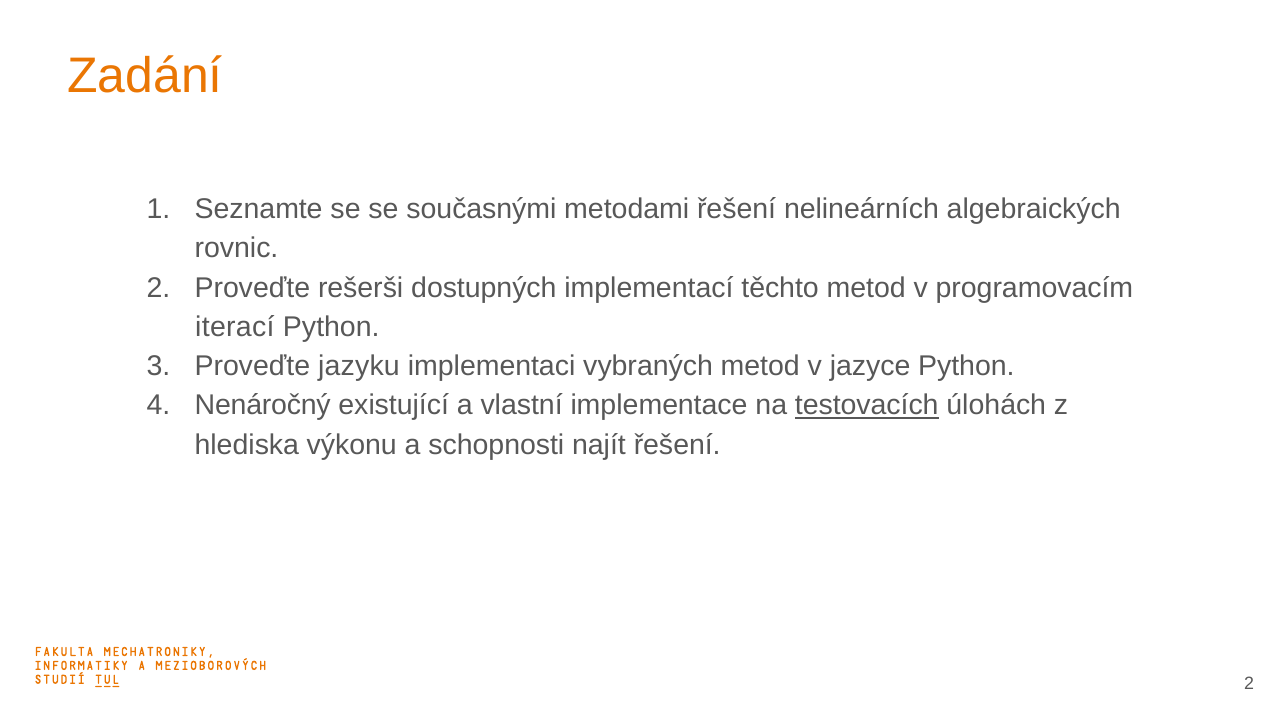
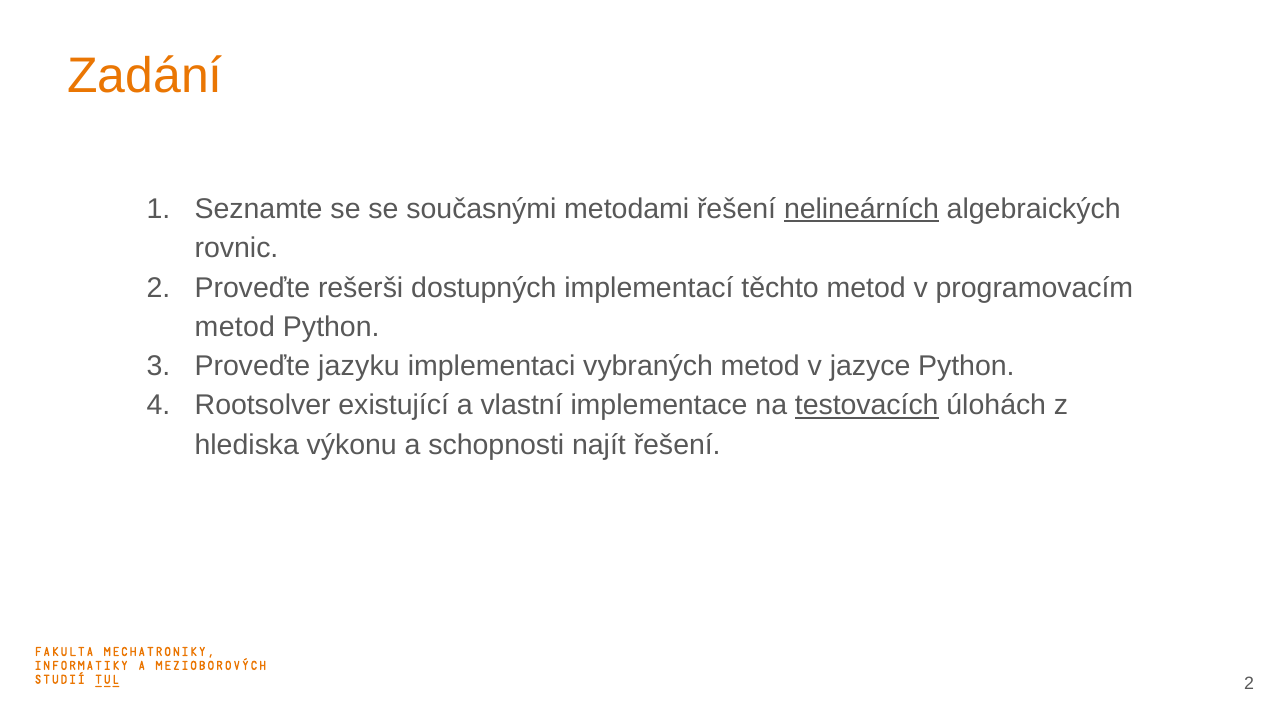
nelineárních underline: none -> present (861, 209)
iterací: iterací -> metod (235, 327)
Nenáročný: Nenáročný -> Rootsolver (263, 406)
